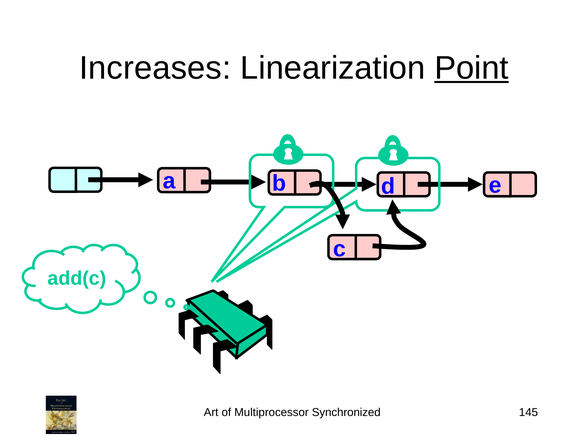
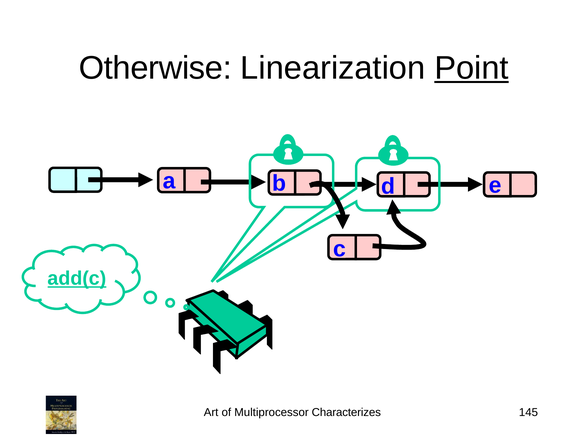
Increases: Increases -> Otherwise (155, 68)
add(c underline: none -> present (77, 279)
Synchronized: Synchronized -> Characterizes (346, 412)
